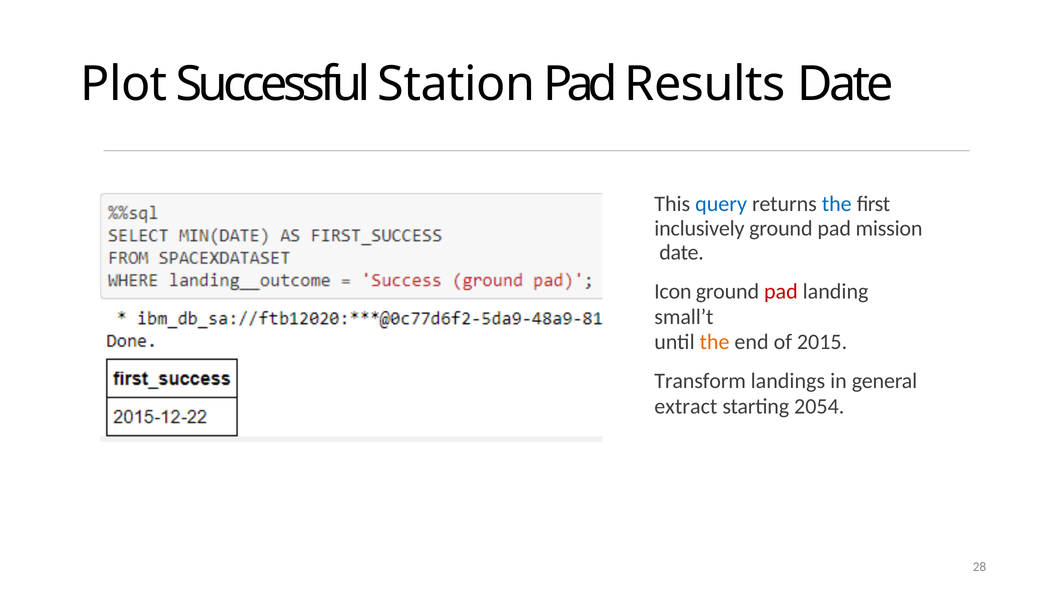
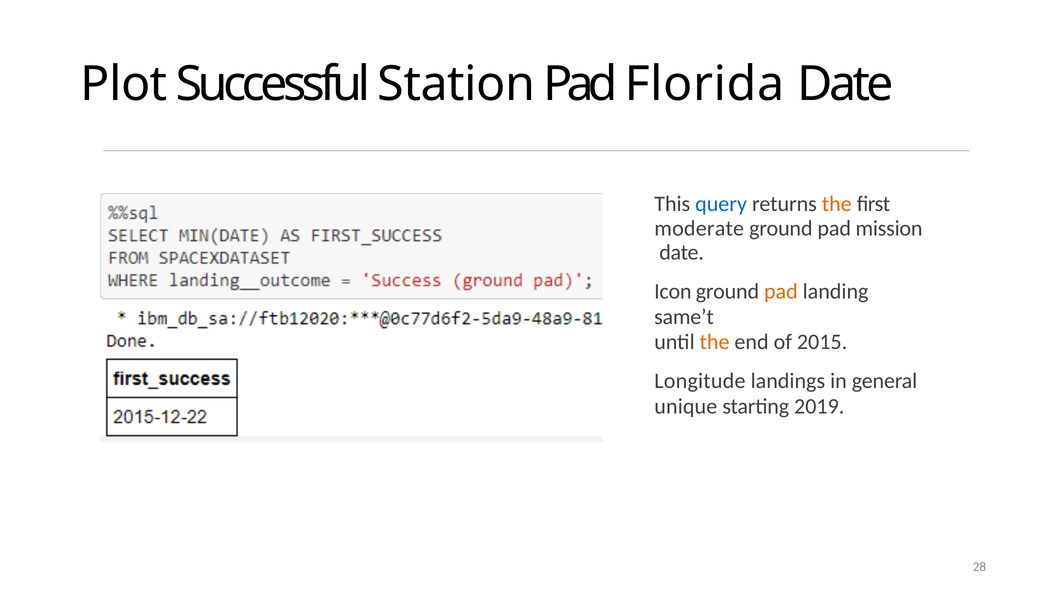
Results: Results -> Florida (704, 84)
the colour: blue -> orange (837, 204)
inclusively: inclusively -> moderate (699, 228)
pad colour: red -> orange (781, 291)
small’t: small’t -> same’t (684, 317)
Transform: Transform -> Longitude (700, 381)
extract: extract -> unique (686, 406)
2054: 2054 -> 2019 (819, 406)
